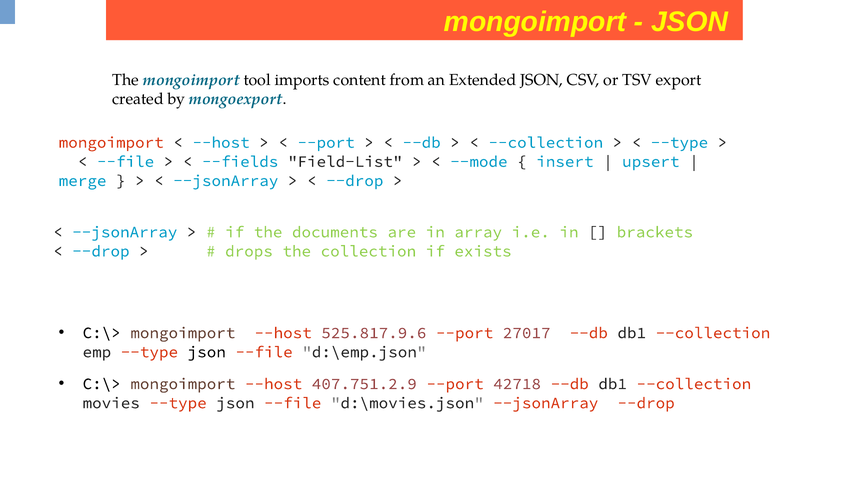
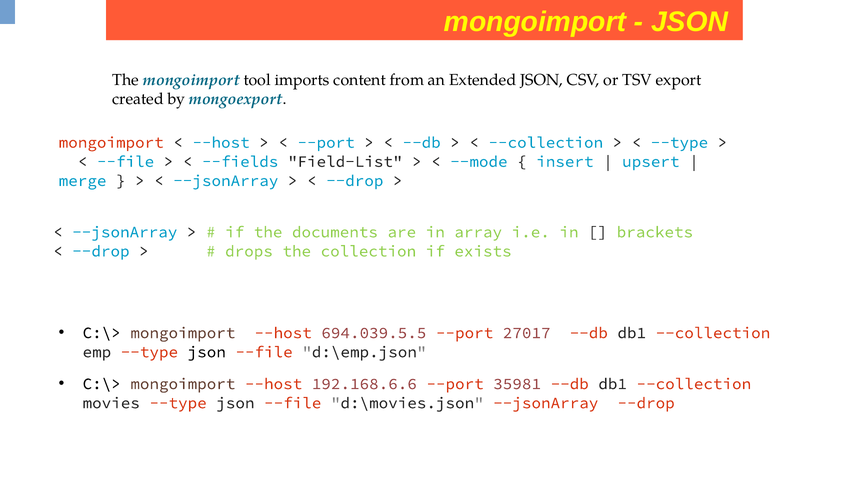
525.817.9.6: 525.817.9.6 -> 694.039.5.5 (374, 333)
407.751.2.9: 407.751.2.9 -> 192.168.6.6 (364, 384)
42718: 42718 -> 35981 (517, 384)
